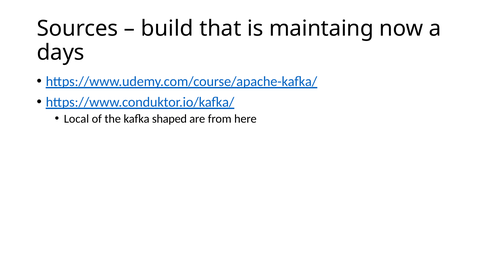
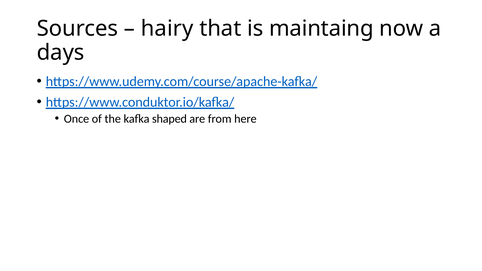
build: build -> hairy (167, 29)
Local: Local -> Once (76, 119)
